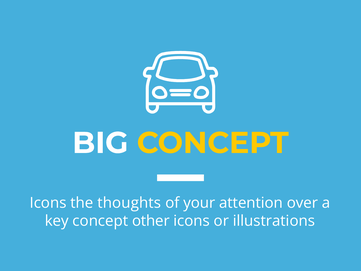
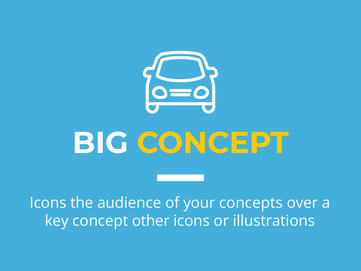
thoughts: thoughts -> audience (129, 203)
attention: attention -> concepts (251, 203)
